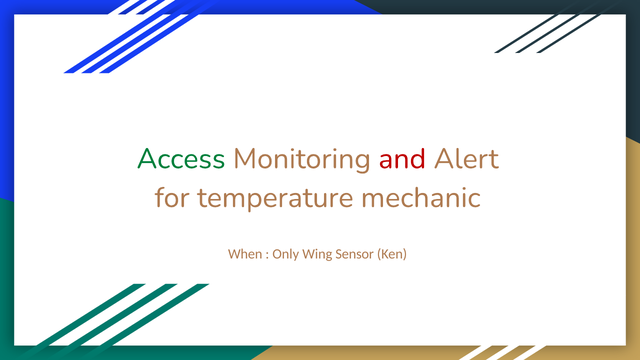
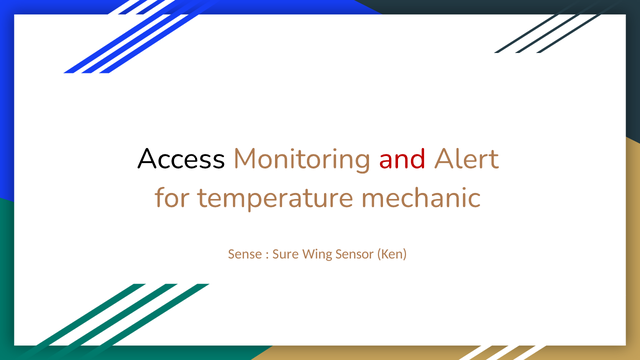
Access colour: green -> black (181, 159)
When: When -> Sense (245, 254)
Only: Only -> Sure (286, 254)
